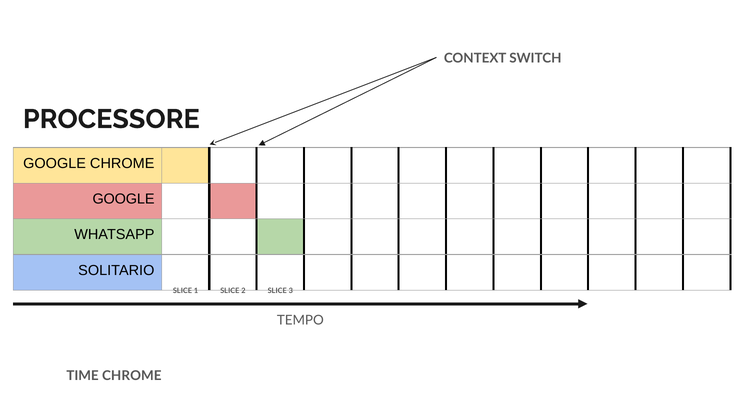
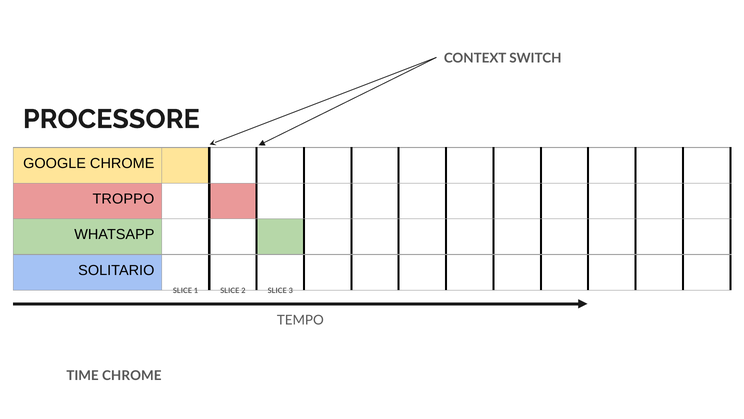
GOOGLE: GOOGLE -> TROPPO (123, 199)
